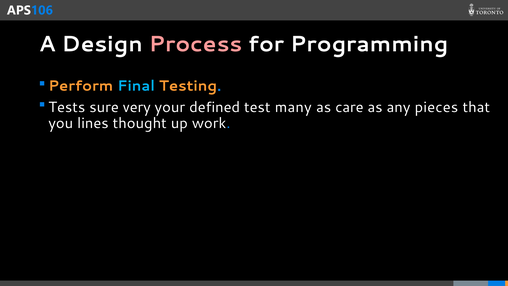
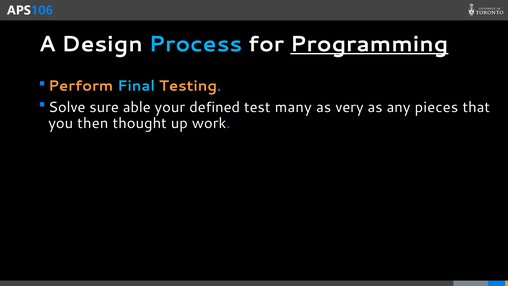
Process colour: pink -> light blue (196, 44)
Programming underline: none -> present (369, 44)
Tests: Tests -> Solve (67, 107)
very: very -> able (137, 107)
care: care -> very (349, 107)
lines: lines -> then (93, 123)
